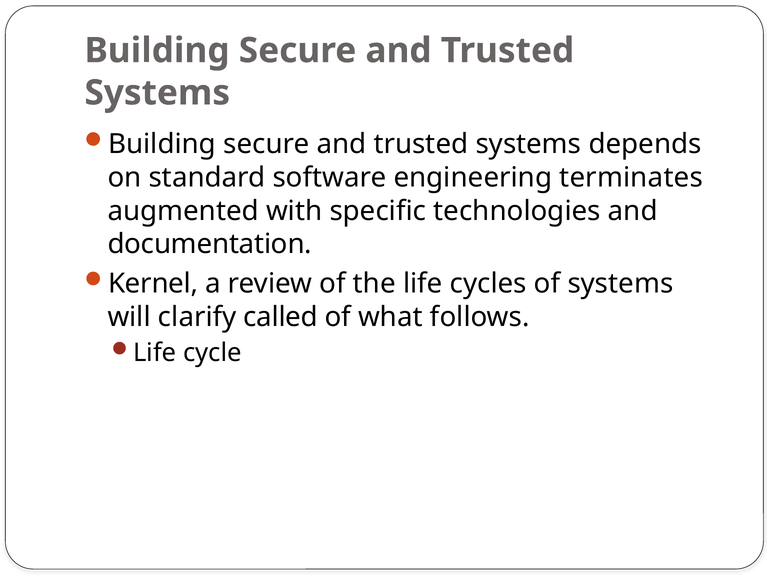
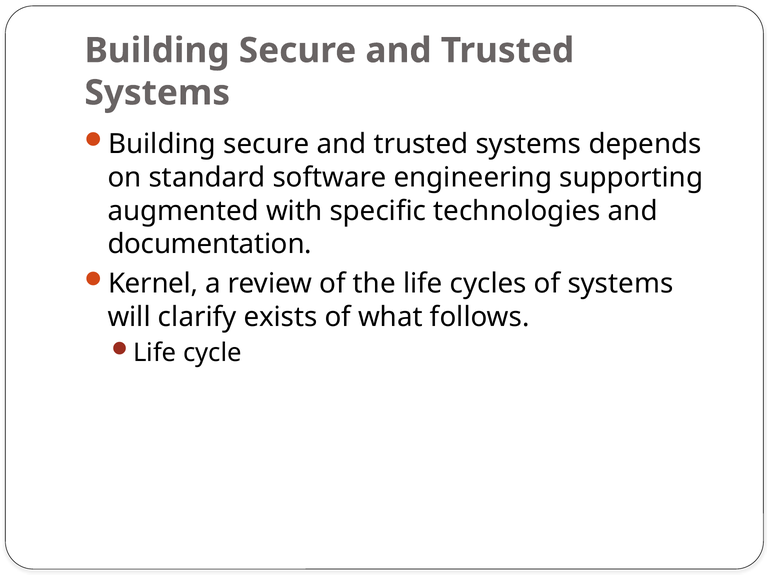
terminates: terminates -> supporting (631, 177)
called: called -> exists (281, 317)
